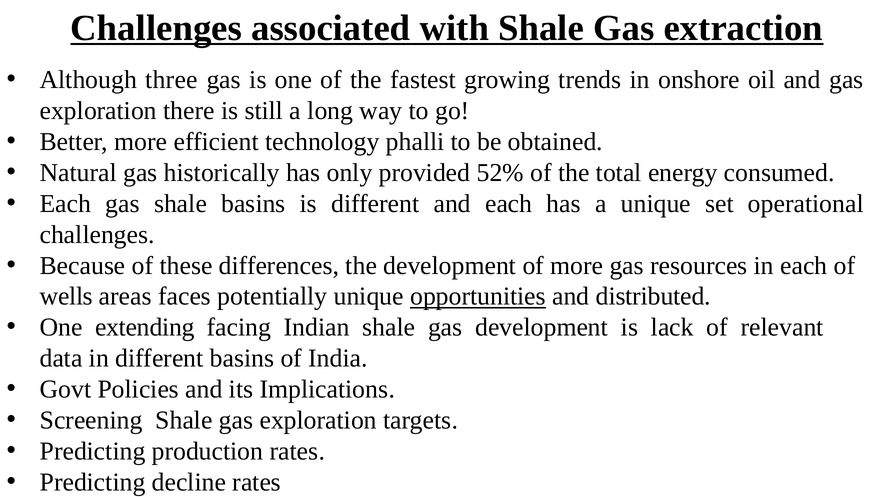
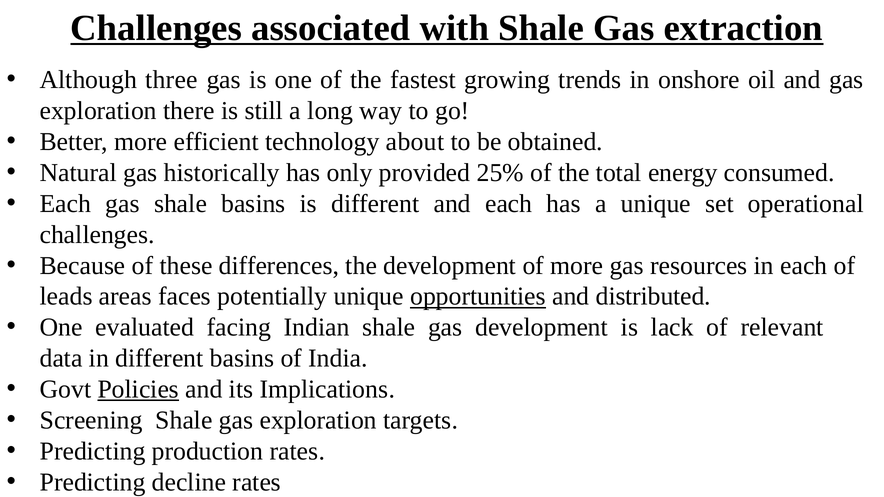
phalli: phalli -> about (415, 142)
52%: 52% -> 25% (500, 173)
wells: wells -> leads (66, 297)
extending: extending -> evaluated (145, 328)
Policies underline: none -> present (138, 389)
